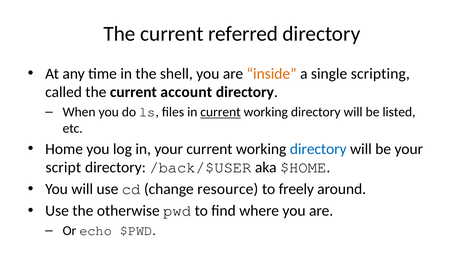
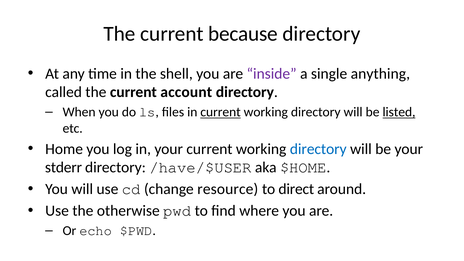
referred: referred -> because (243, 34)
inside colour: orange -> purple (272, 74)
scripting: scripting -> anything (380, 74)
listed underline: none -> present (399, 112)
script: script -> stderr (63, 168)
/back/$USER: /back/$USER -> /have/$USER (200, 168)
freely: freely -> direct (296, 189)
